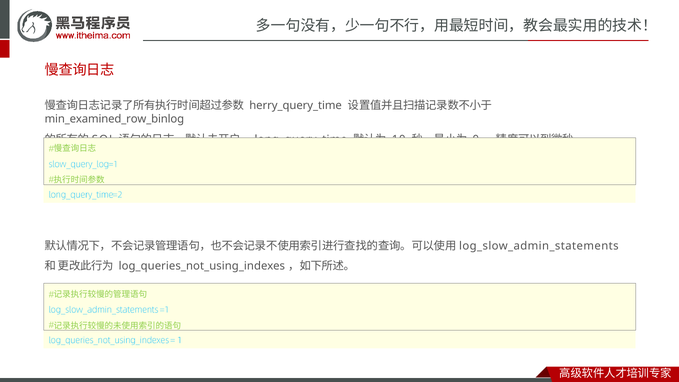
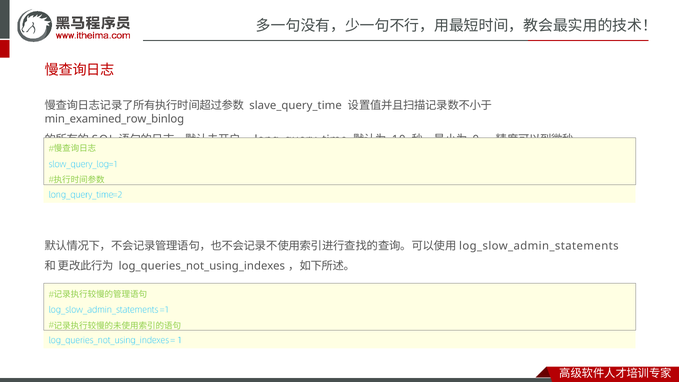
herry_query_time: herry_query_time -> slave_query_time (296, 105)
